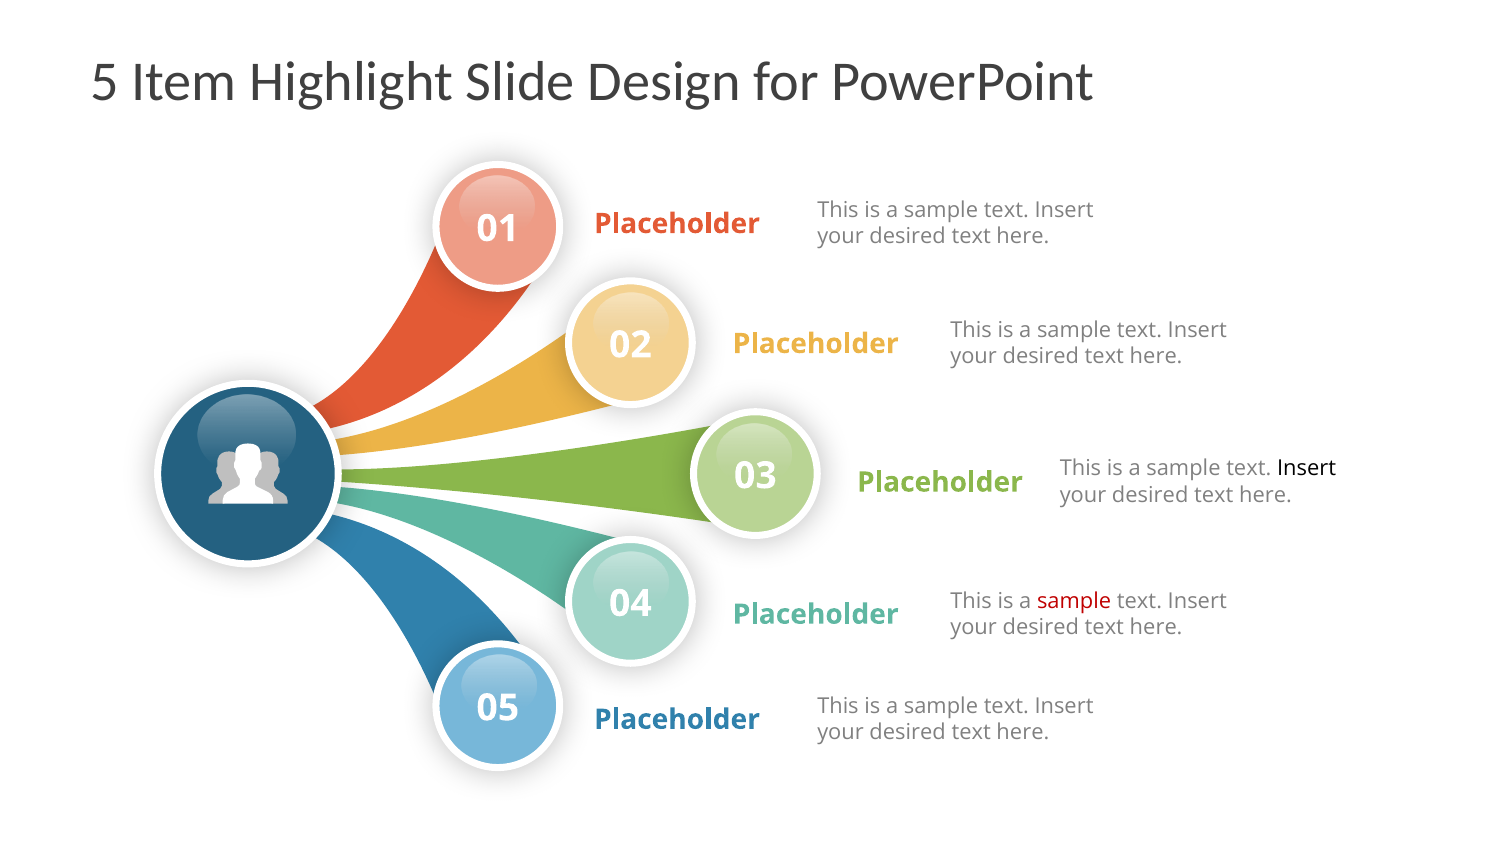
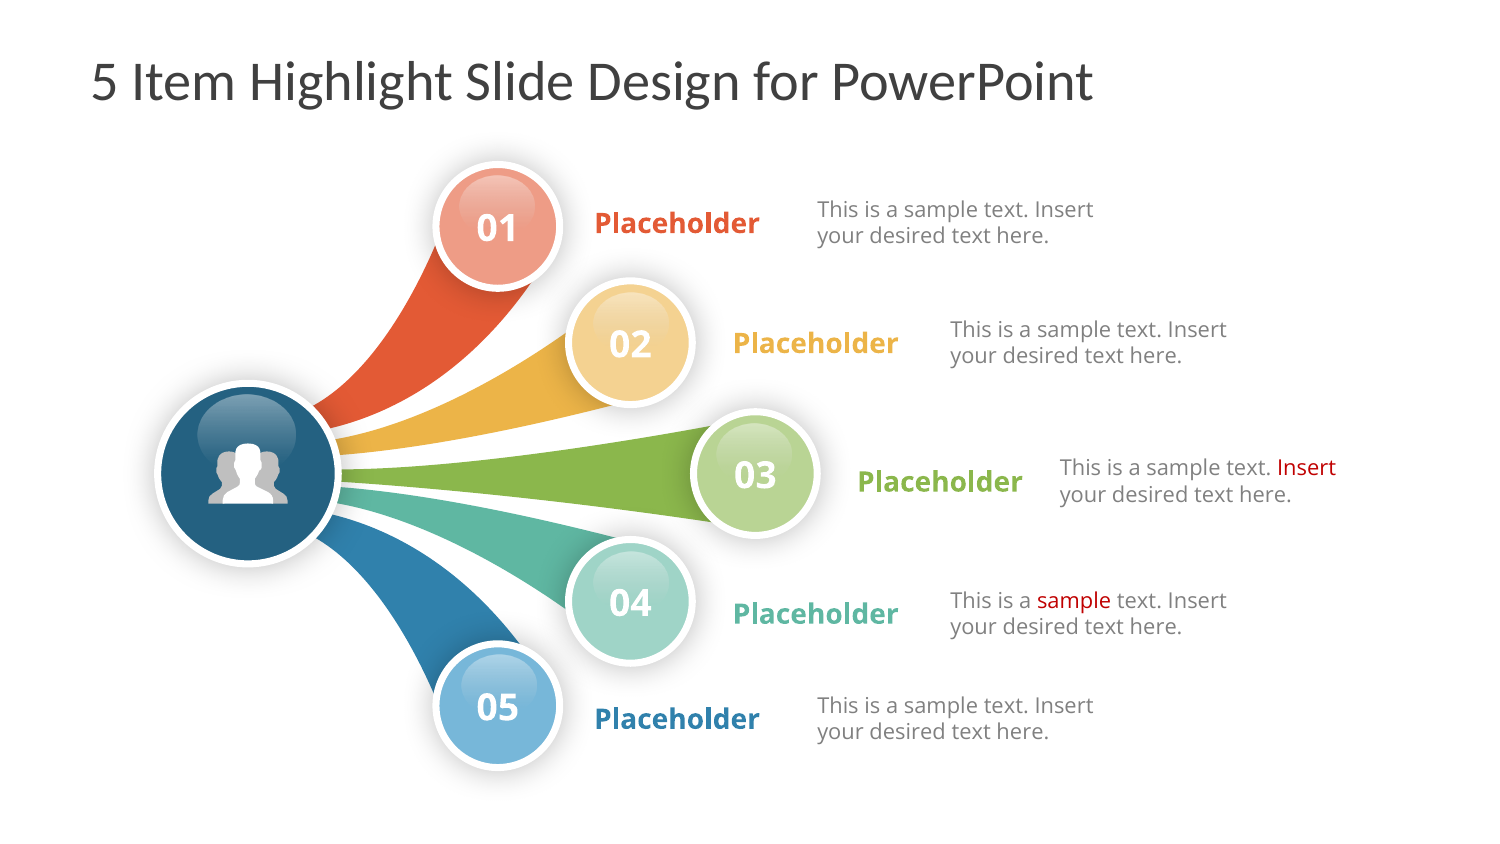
Insert colour: black -> red (1307, 469)
